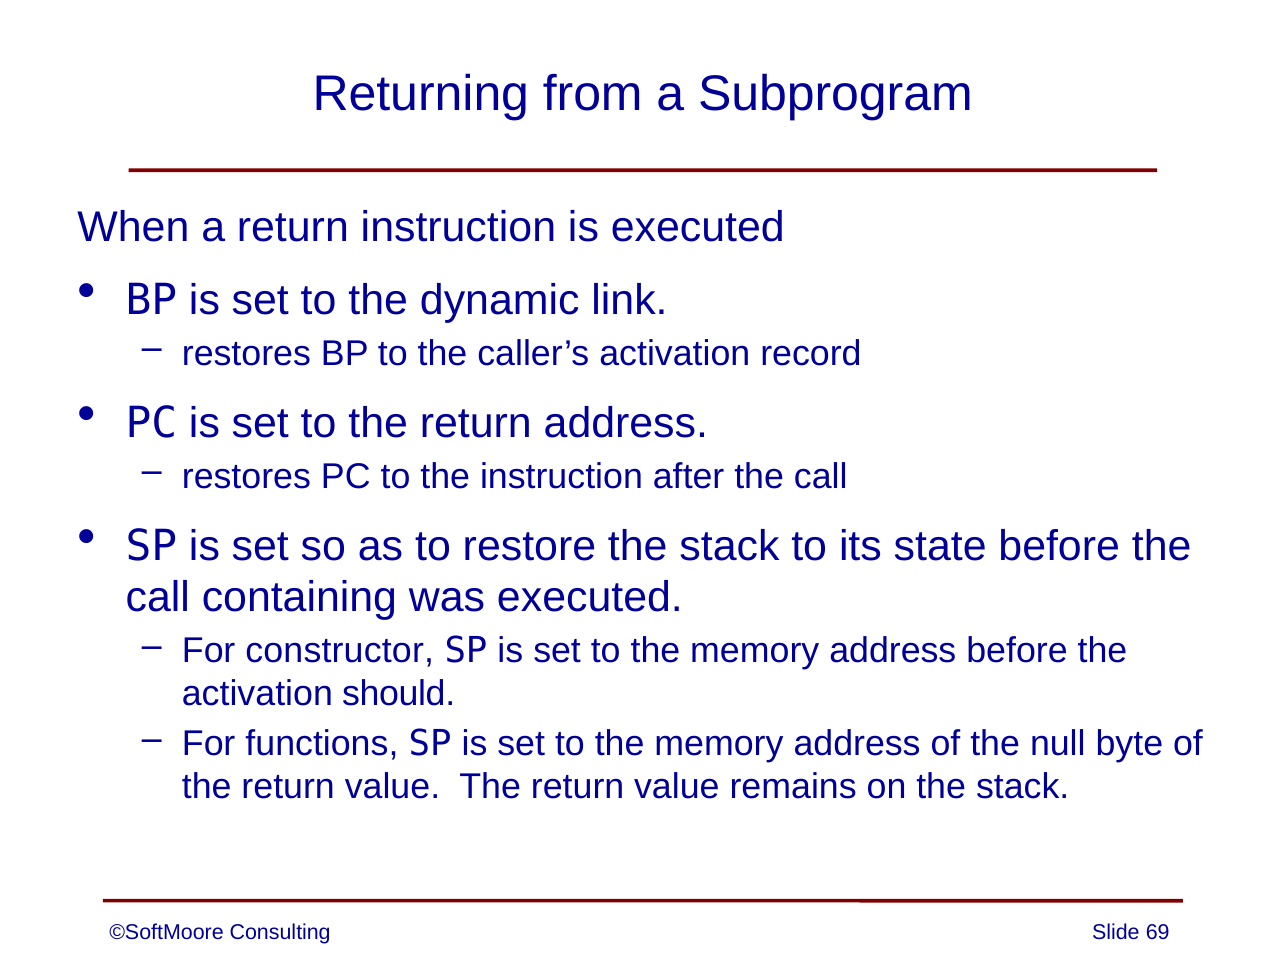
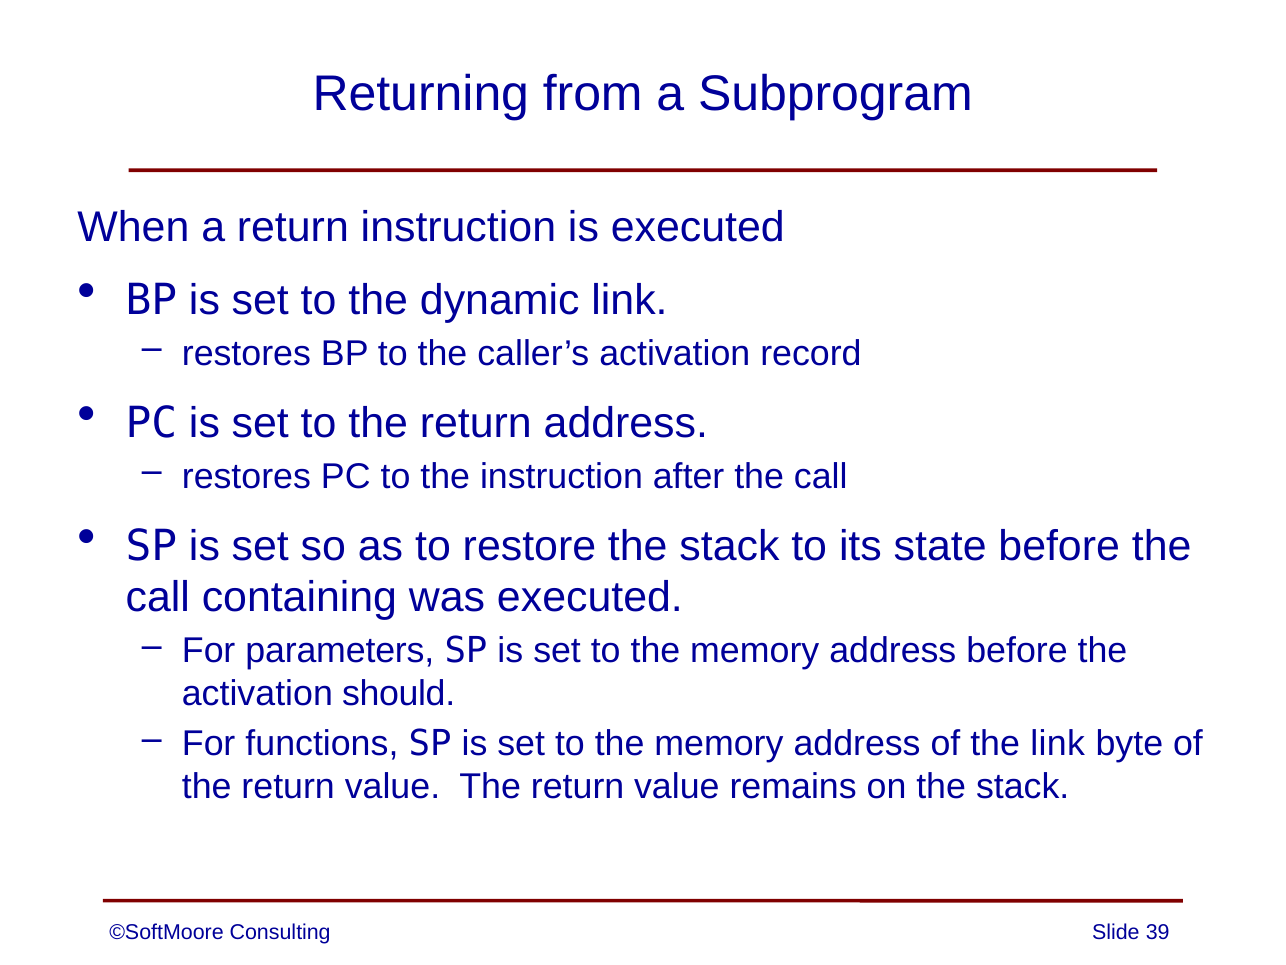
constructor: constructor -> parameters (340, 651)
the null: null -> link (1058, 744)
69: 69 -> 39 (1158, 932)
